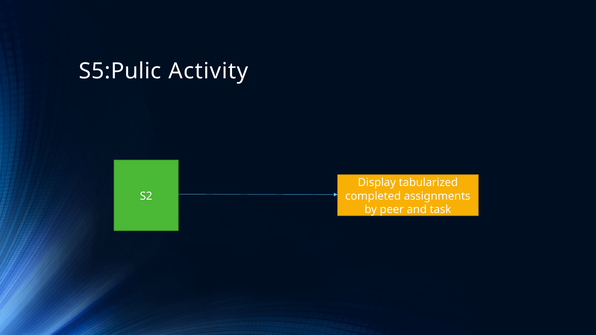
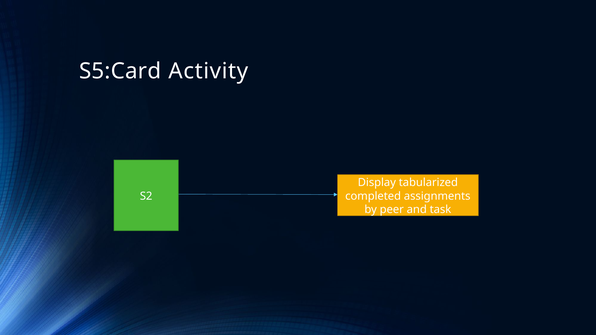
S5:Pulic: S5:Pulic -> S5:Card (120, 71)
